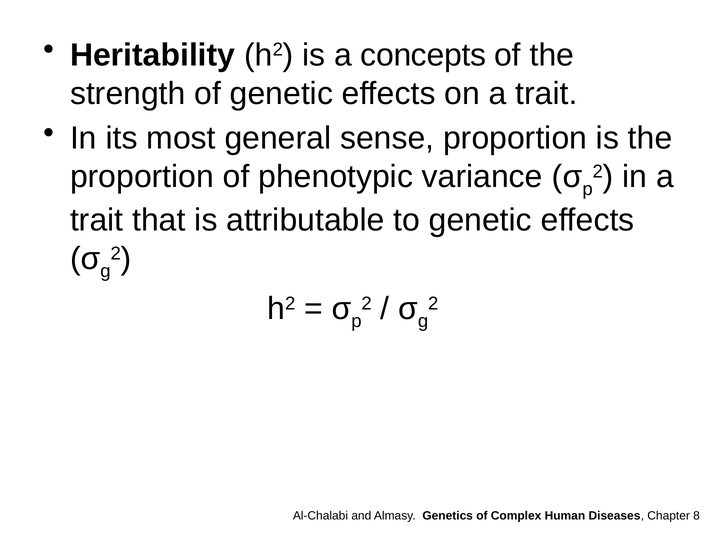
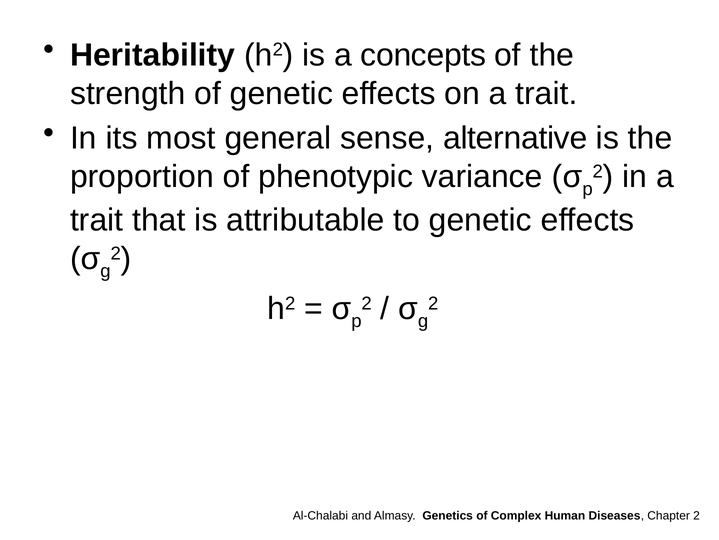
sense proportion: proportion -> alternative (515, 138)
Chapter 8: 8 -> 2 (697, 515)
